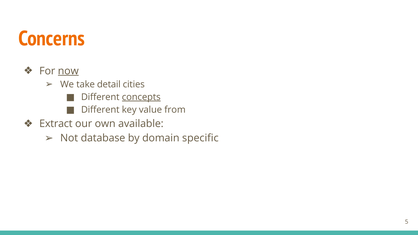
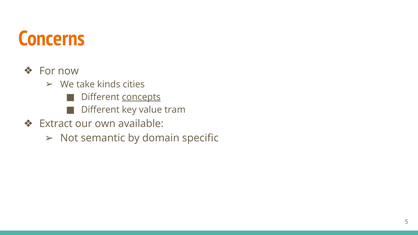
now underline: present -> none (68, 71)
detail: detail -> kinds (109, 84)
from: from -> tram (175, 110)
database: database -> semantic (103, 138)
